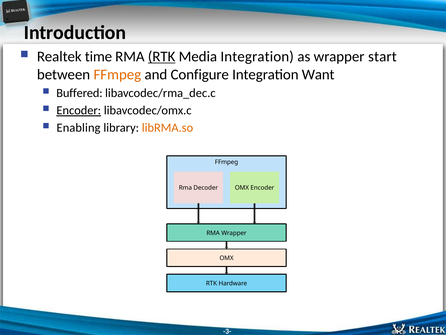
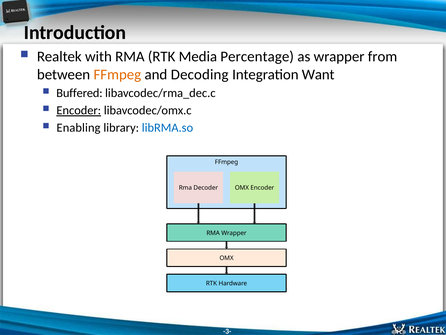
time: time -> with (98, 57)
RTK underline: present -> none (162, 57)
Media Integration: Integration -> Percentage (257, 57)
start: start -> from (383, 57)
Configure: Configure -> Decoding (200, 74)
libRMA.so colour: orange -> blue (167, 128)
